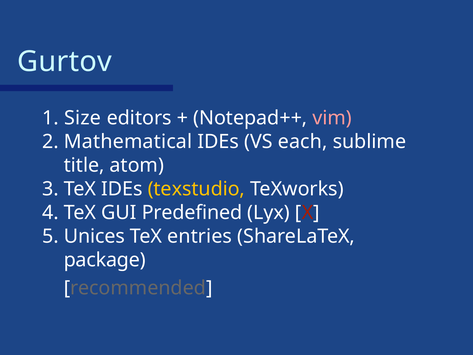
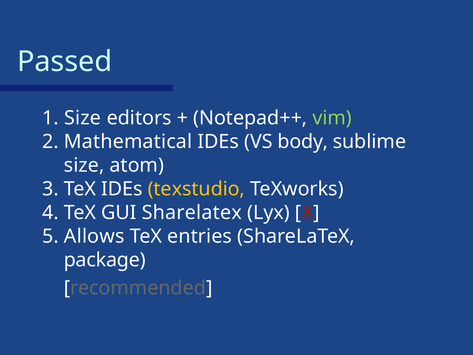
Gurtov: Gurtov -> Passed (65, 62)
vim colour: pink -> light green (332, 118)
each: each -> body (303, 142)
title: title -> size (84, 165)
GUI Predefined: Predefined -> Sharelatex (192, 213)
Unices: Unices -> Allows (94, 236)
